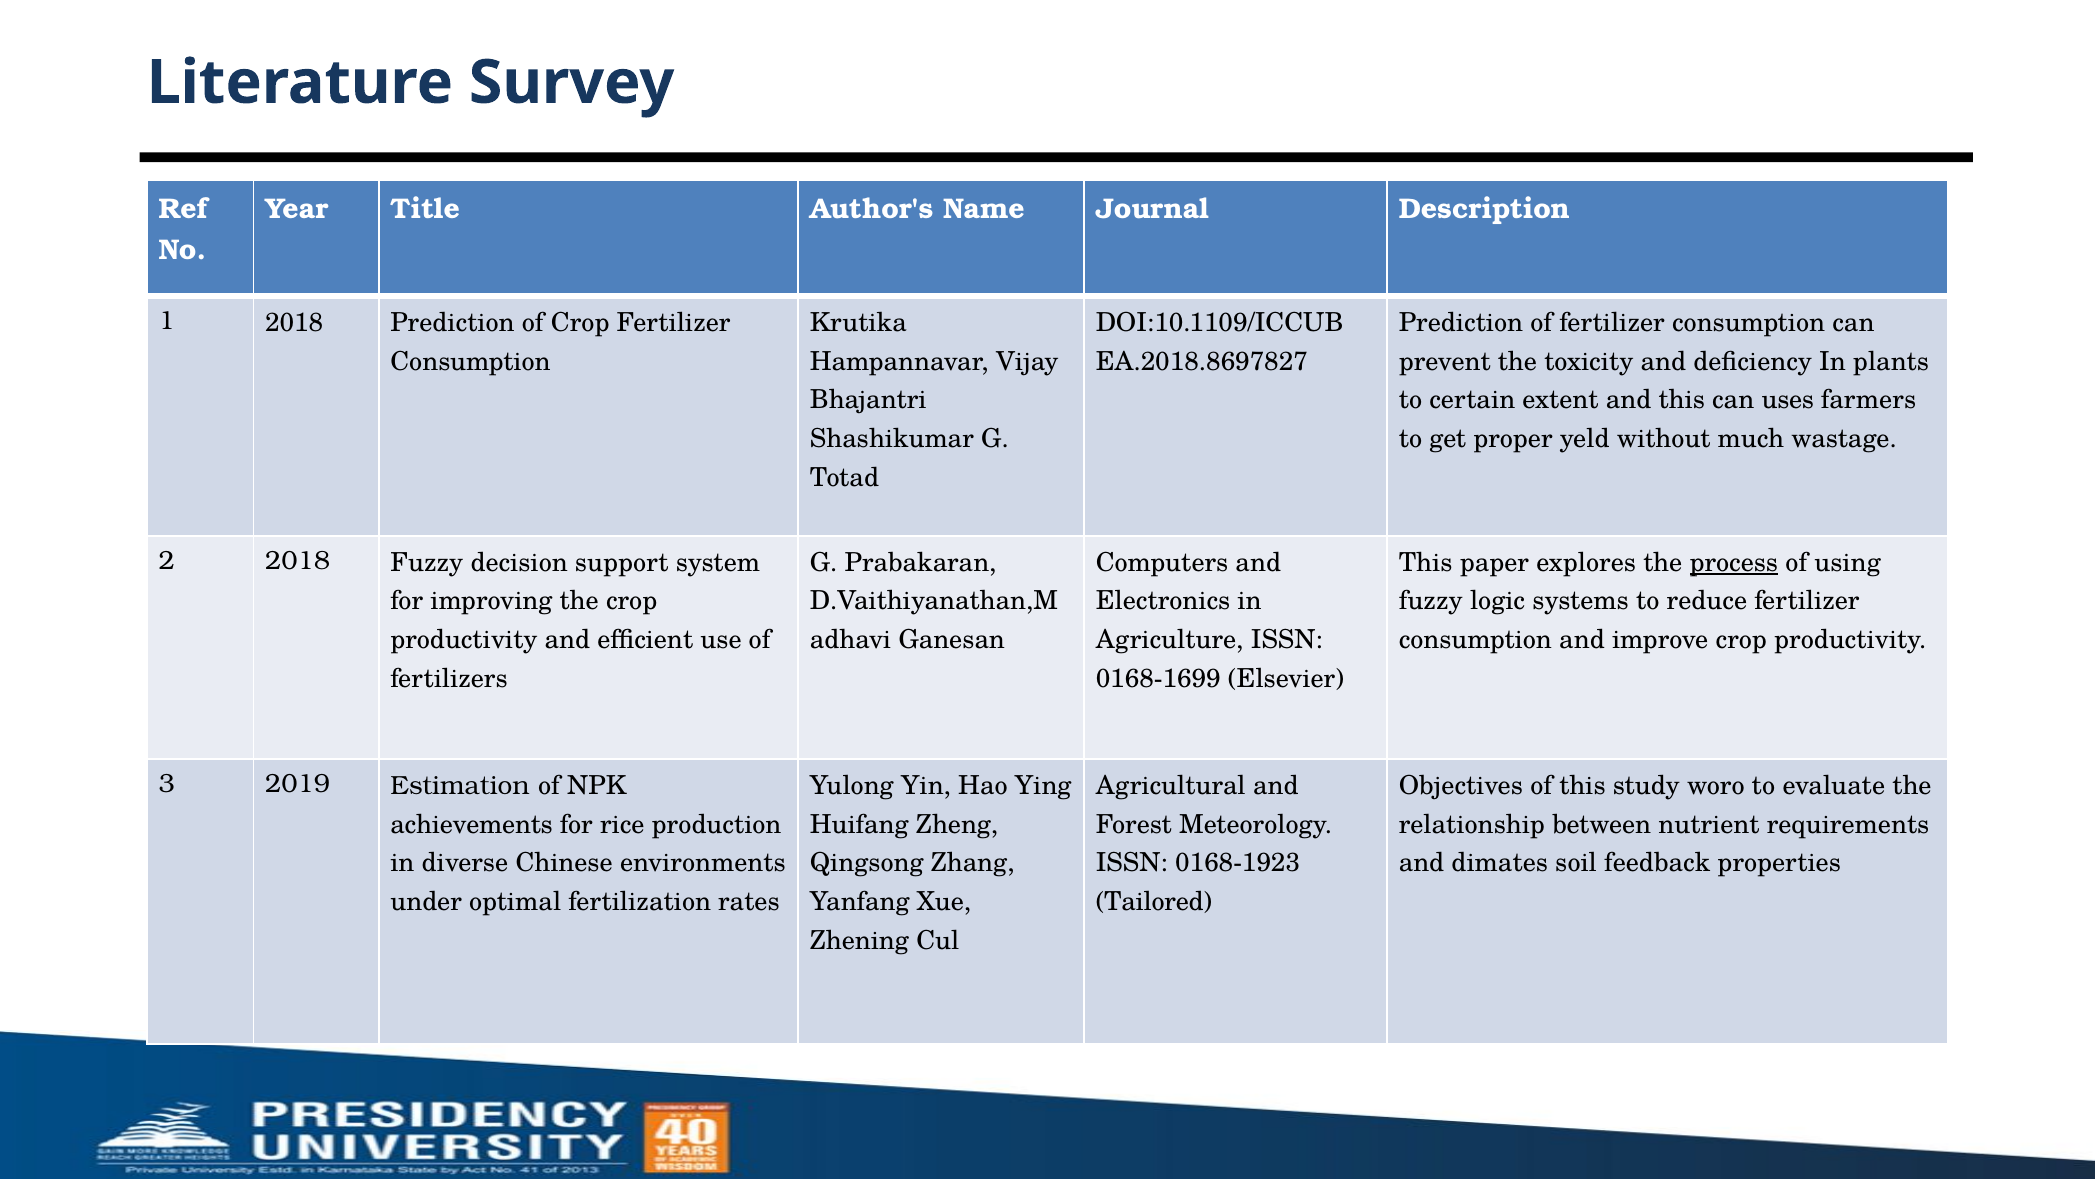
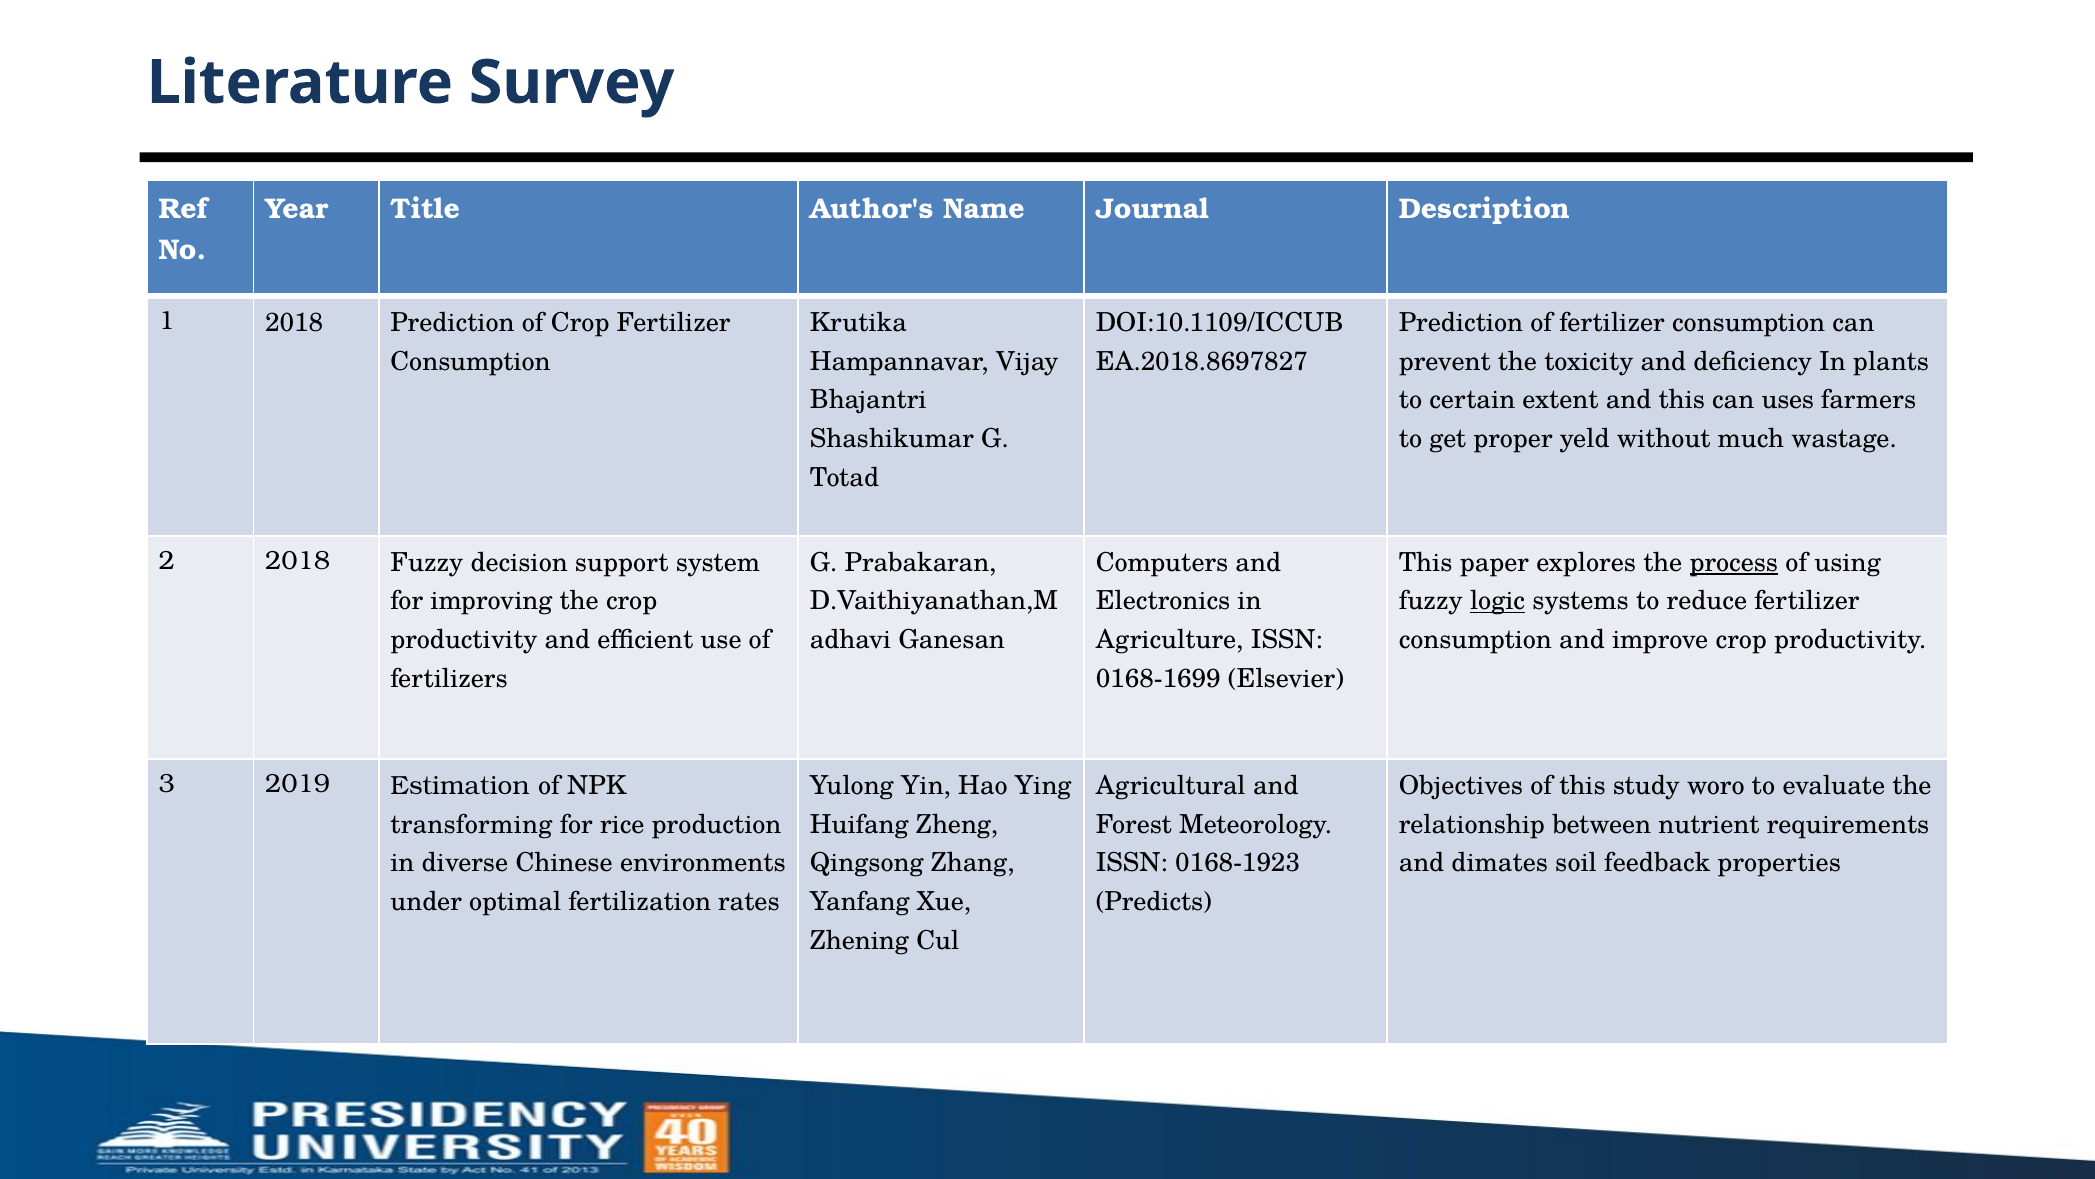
logic underline: none -> present (1498, 601)
achievements: achievements -> transforming (471, 824)
Tailored: Tailored -> Predicts (1154, 901)
